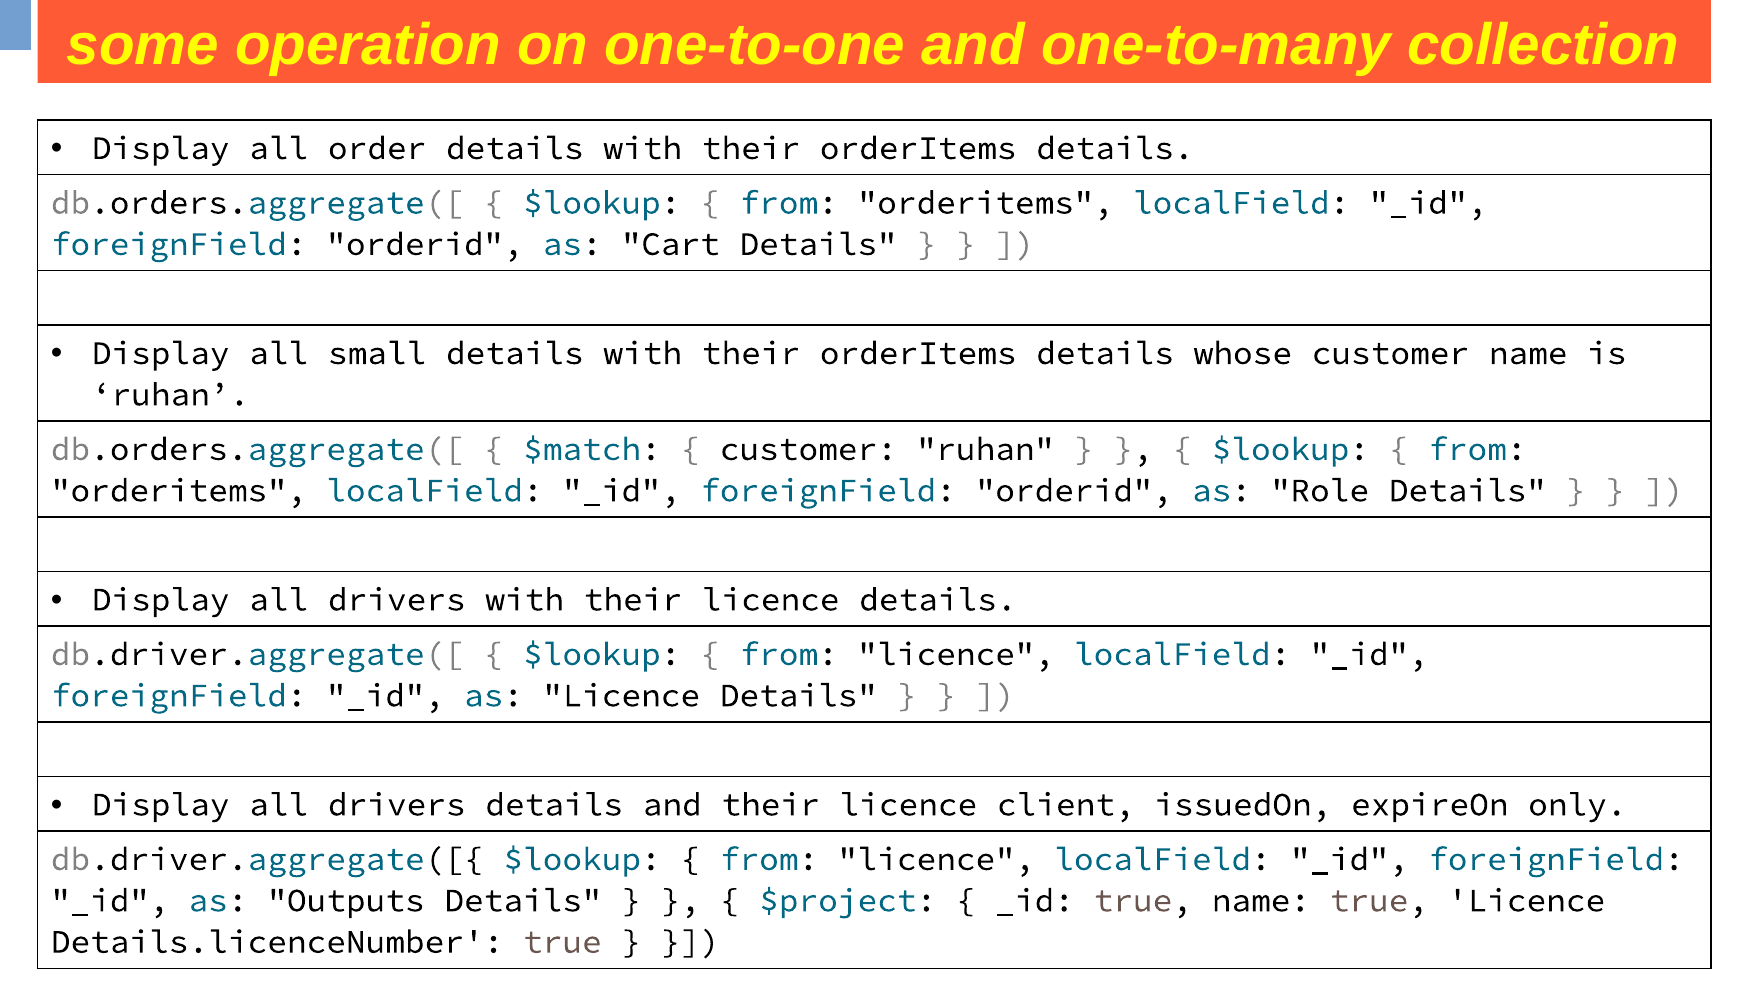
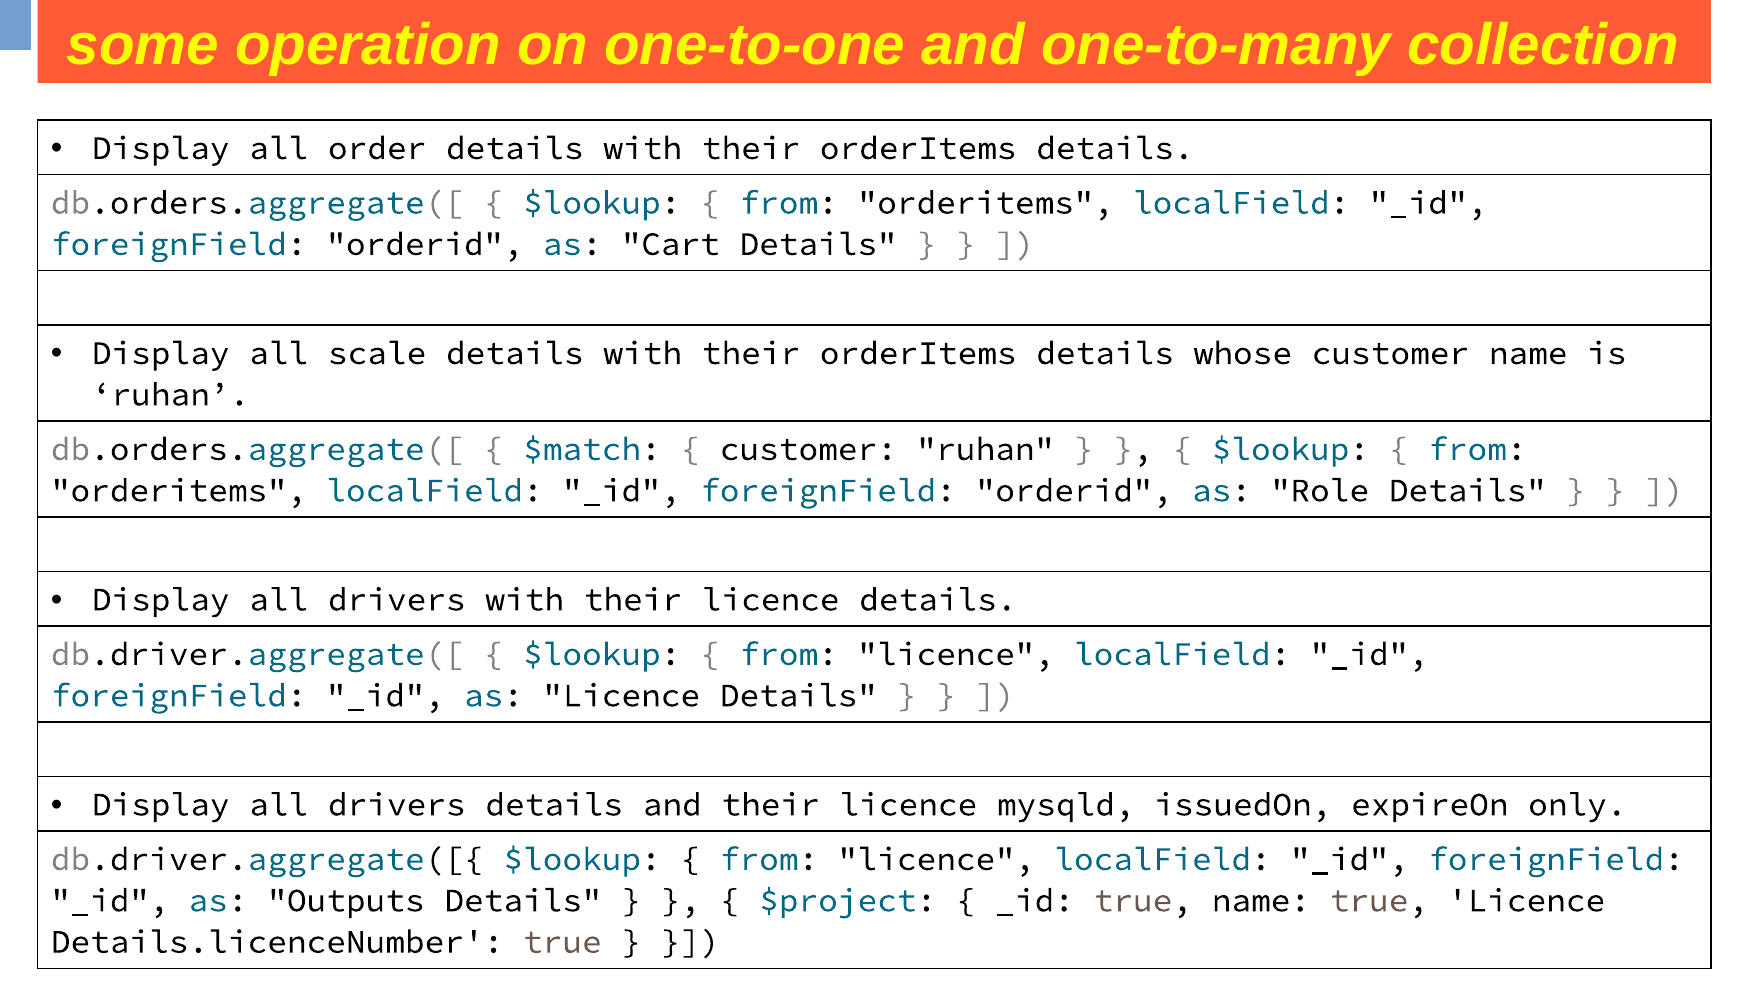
small: small -> scale (377, 353)
client: client -> mysqld (1066, 804)
